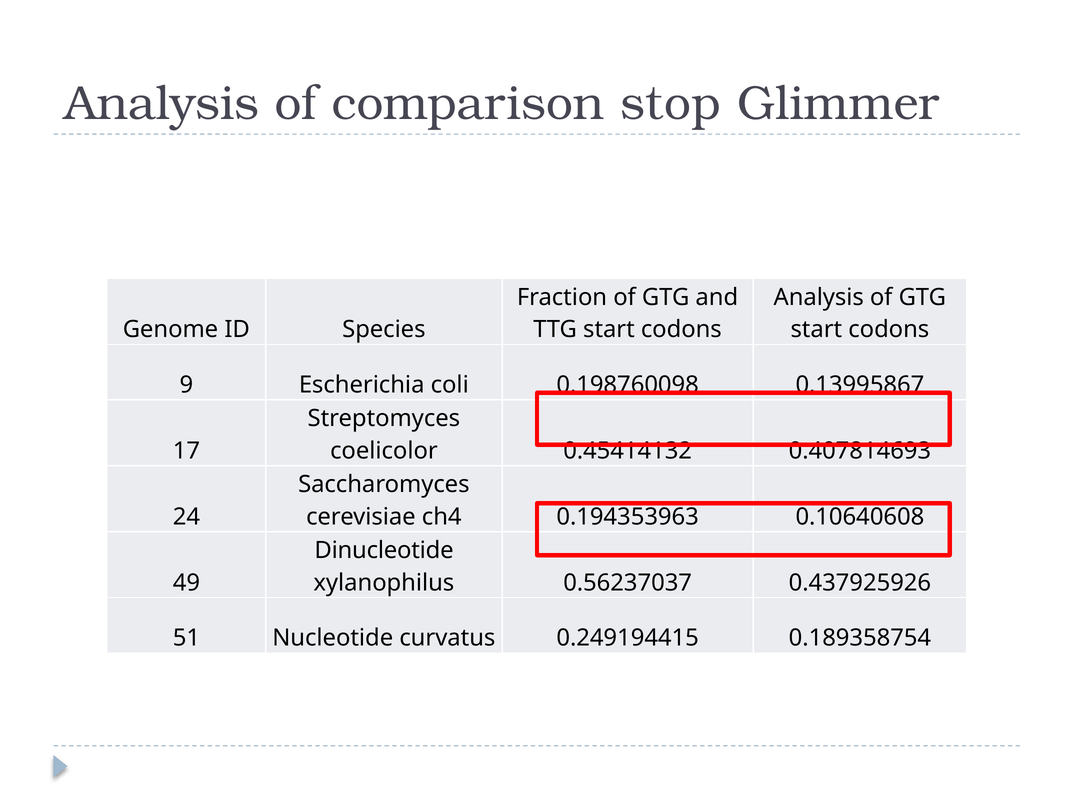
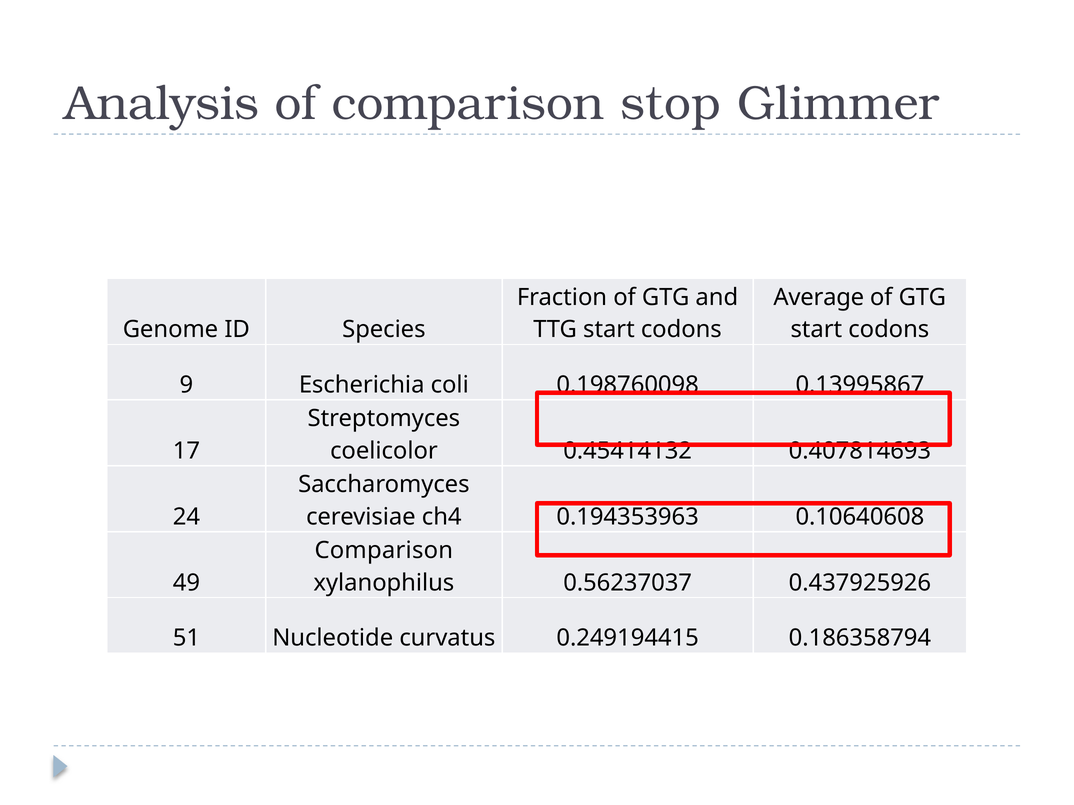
Analysis: Analysis -> Average (819, 297)
Dinucleotide: Dinucleotide -> Comparison (384, 551)
0.189358754: 0.189358754 -> 0.186358794 (860, 639)
